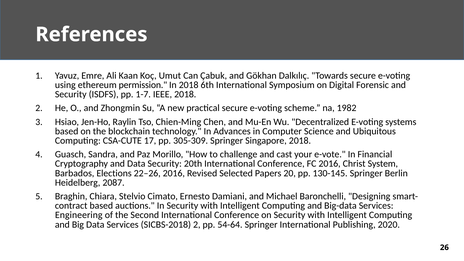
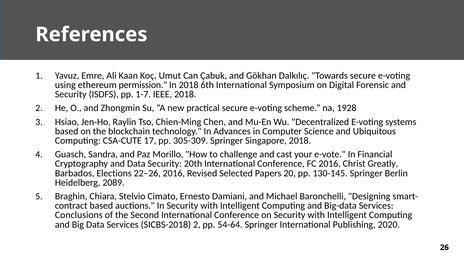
1982: 1982 -> 1928 (347, 108)
System: System -> Greatly (383, 164)
2087: 2087 -> 2089 (114, 183)
Engineering: Engineering -> Conclusions (79, 215)
